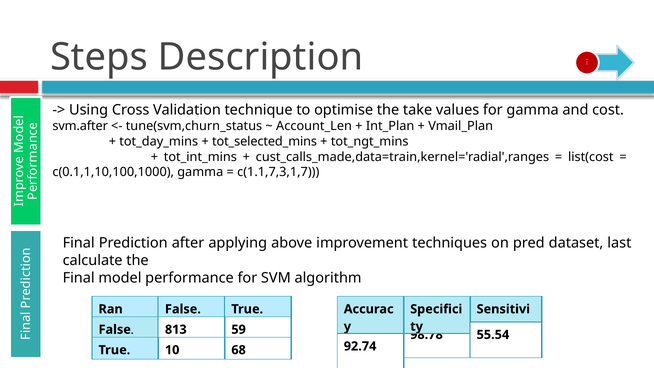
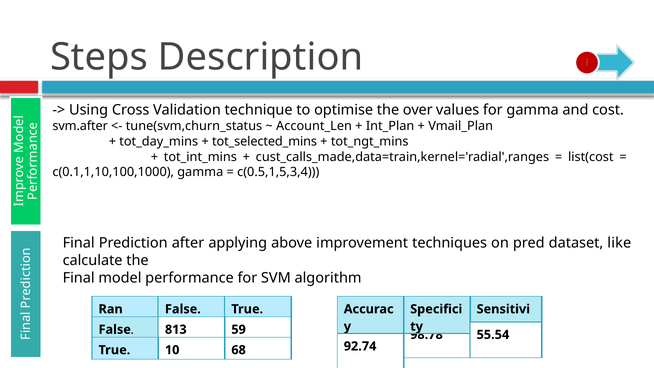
take: take -> over (418, 110)
c(1.1,7,3,1,7: c(1.1,7,3,1,7 -> c(0.5,1,5,3,4 (278, 172)
last: last -> like (619, 243)
